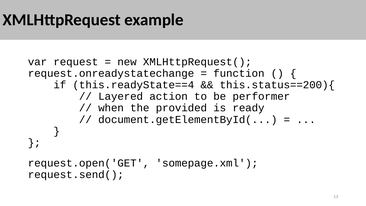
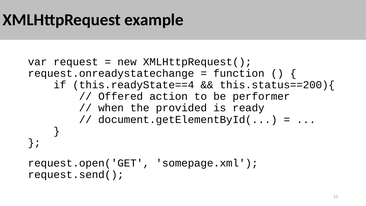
Layered: Layered -> Offered (121, 96)
